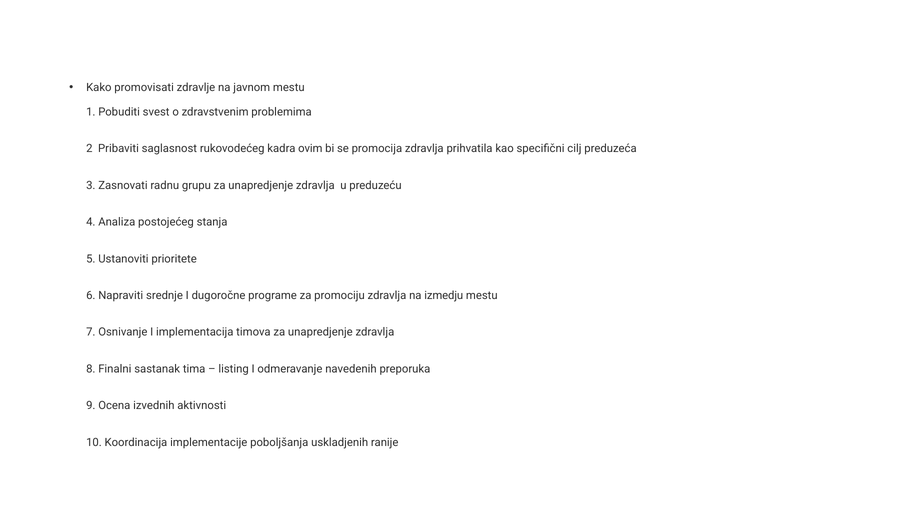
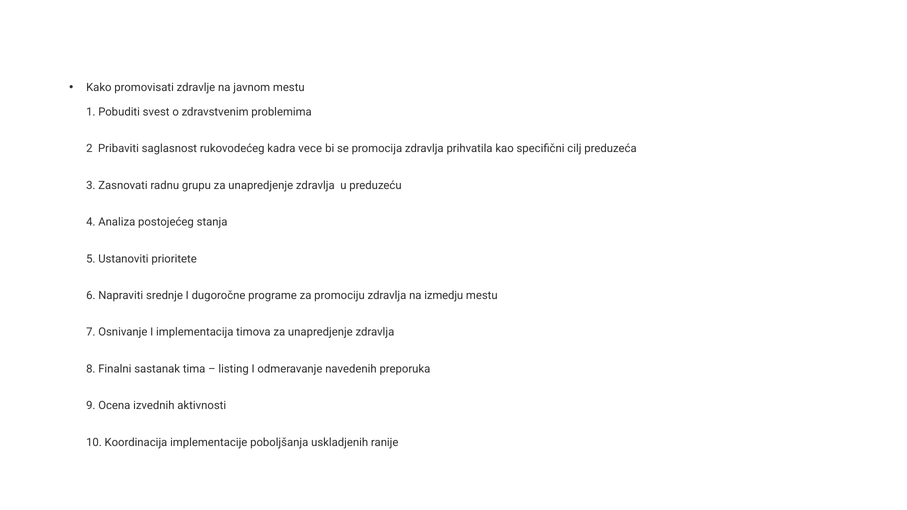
ovim: ovim -> vece (310, 149)
